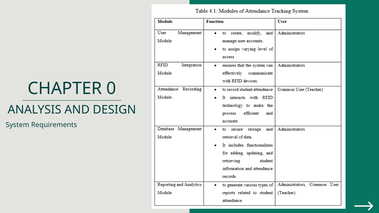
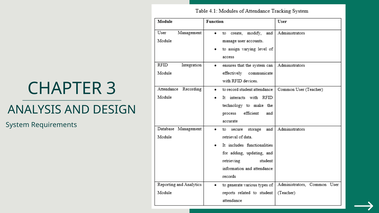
0: 0 -> 3 (111, 89)
